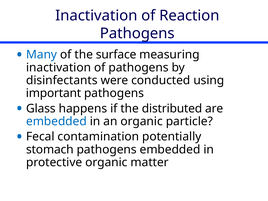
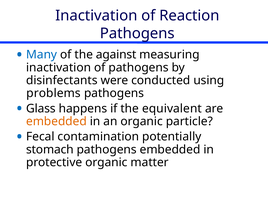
surface: surface -> against (116, 55)
important: important -> problems (53, 93)
distributed: distributed -> equivalent (172, 108)
embedded colour: blue -> orange (56, 121)
